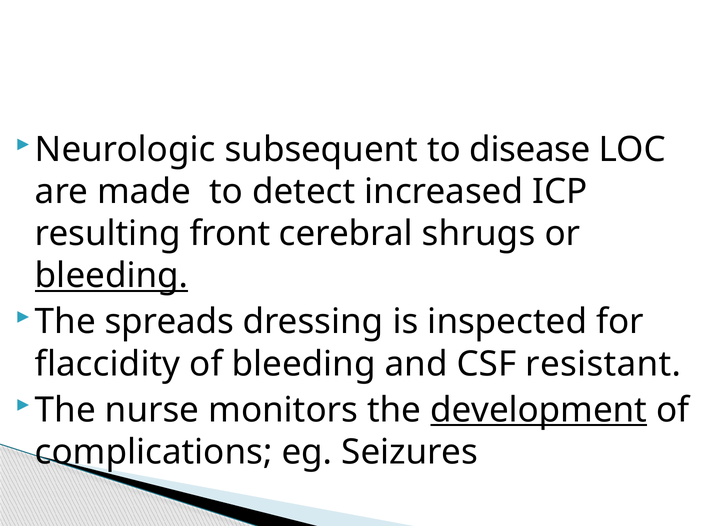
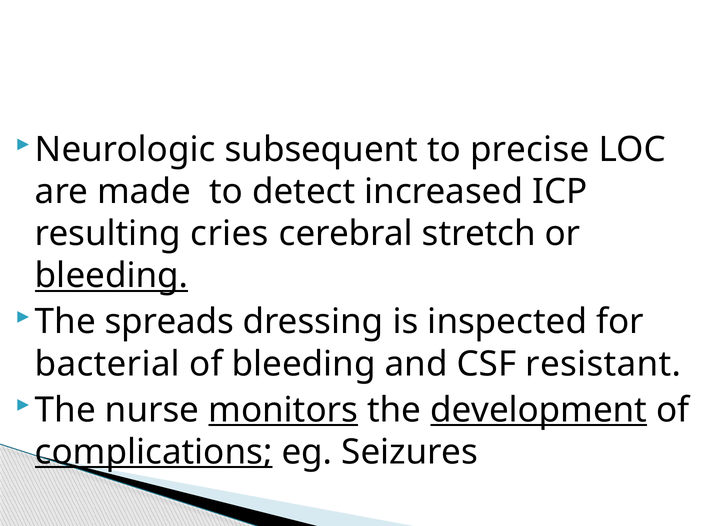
disease: disease -> precise (530, 150)
front: front -> cries (230, 234)
shrugs: shrugs -> stretch (479, 234)
flaccidity: flaccidity -> bacterial (107, 364)
monitors underline: none -> present (283, 410)
complications underline: none -> present (154, 452)
